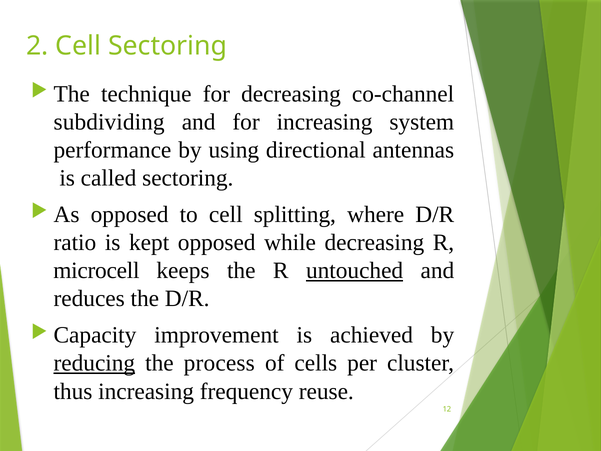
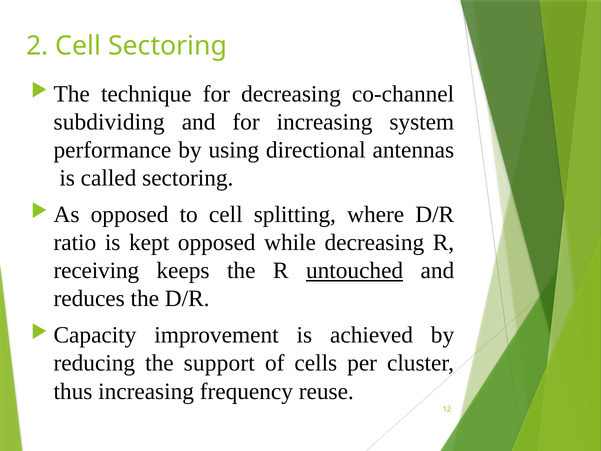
microcell: microcell -> receiving (96, 271)
reducing underline: present -> none (94, 363)
process: process -> support (219, 363)
